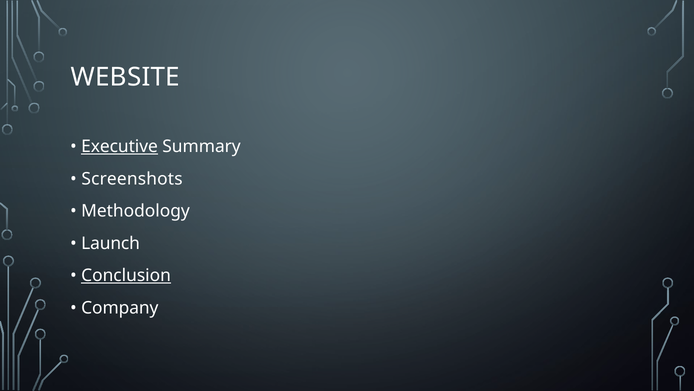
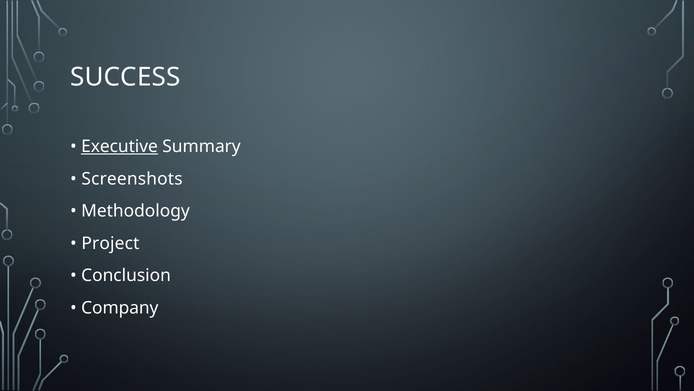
WEBSITE: WEBSITE -> SUCCESS (125, 77)
Launch: Launch -> Project (110, 243)
Conclusion underline: present -> none (126, 275)
